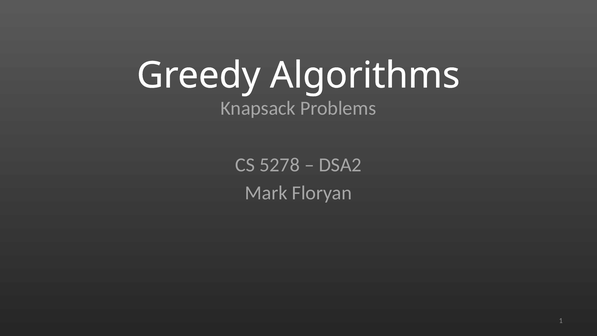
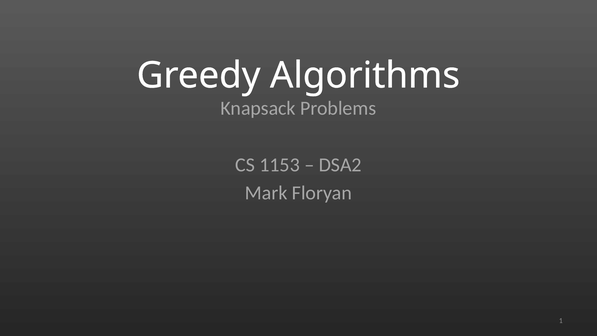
5278: 5278 -> 1153 (280, 165)
